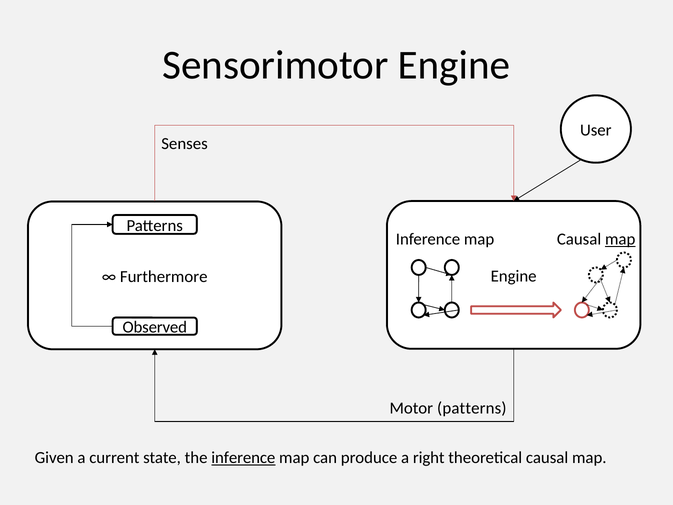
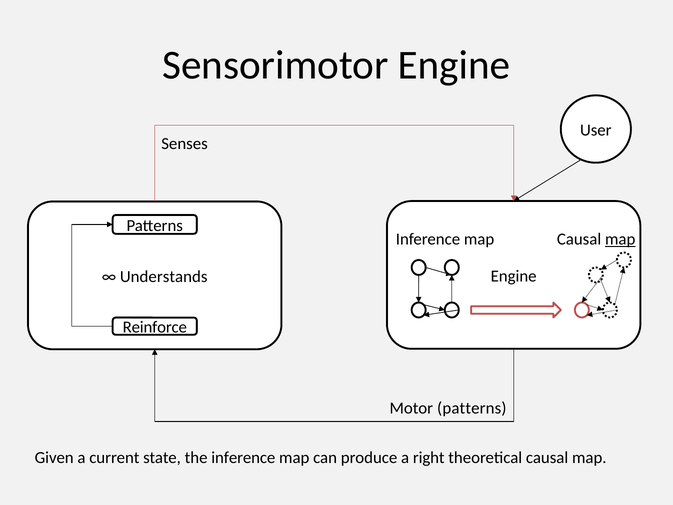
Furthermore: Furthermore -> Understands (164, 276)
Observed: Observed -> Reinforce (155, 327)
inference underline: present -> none (243, 458)
